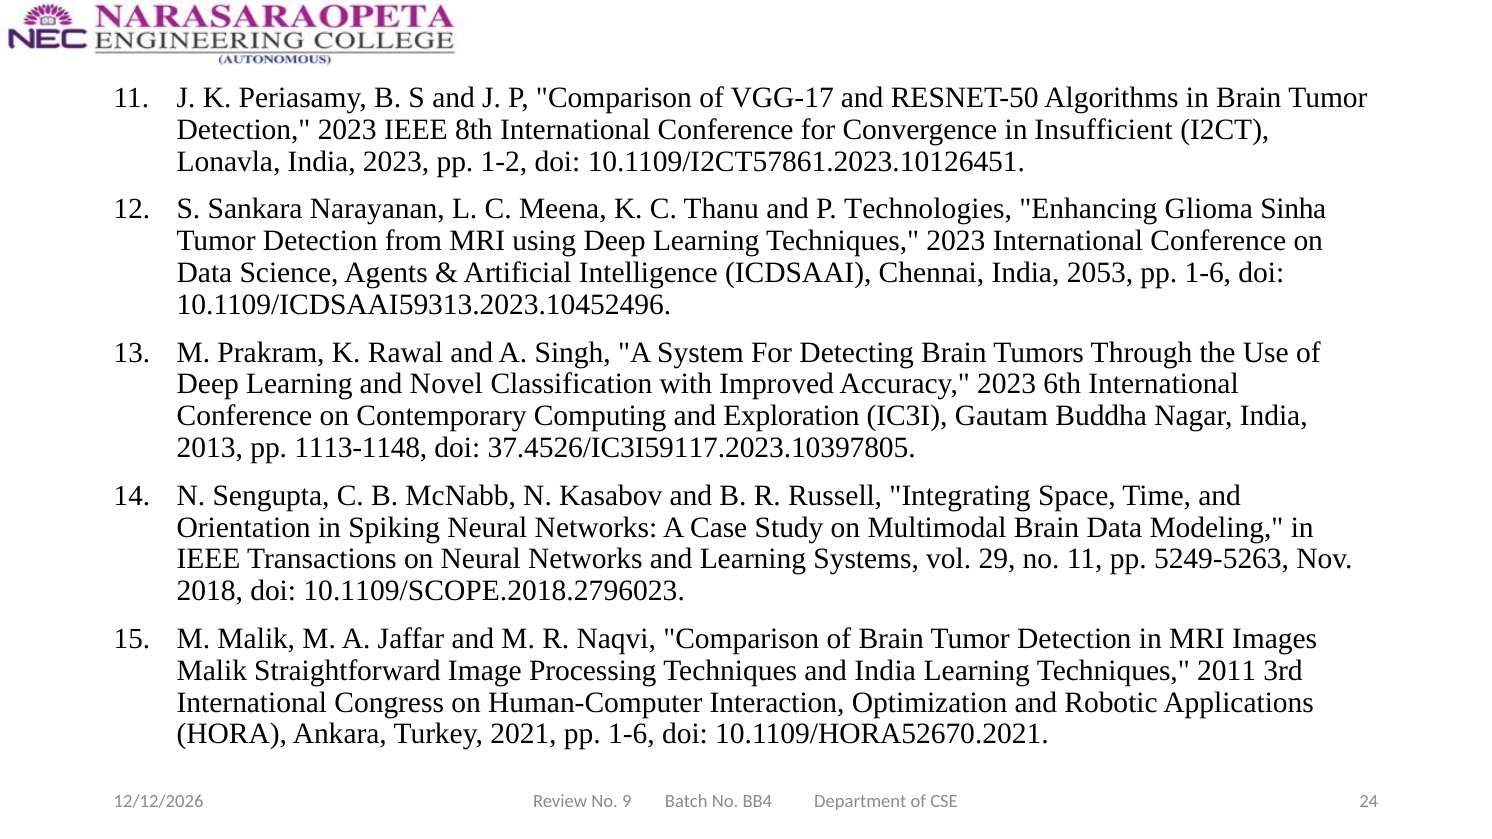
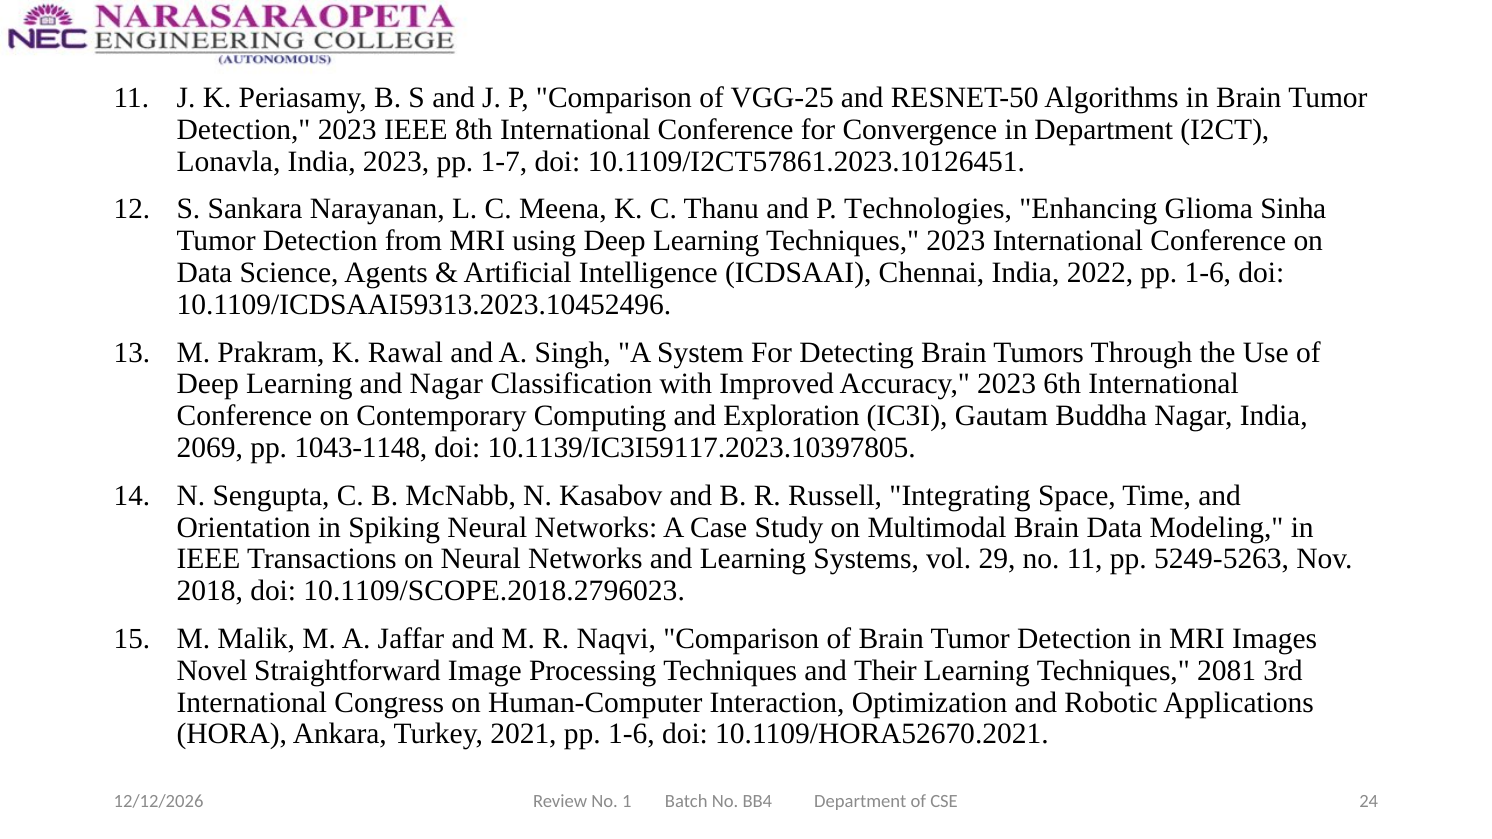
VGG-17: VGG-17 -> VGG-25 (782, 98)
in Insufficient: Insufficient -> Department (1104, 130)
1-2: 1-2 -> 1-7 (504, 162)
2053: 2053 -> 2022 (1100, 273)
and Novel: Novel -> Nagar (446, 384)
2013: 2013 -> 2069 (210, 448)
1113-1148: 1113-1148 -> 1043-1148 (361, 448)
37.4526/IC3I59117.2023.10397805: 37.4526/IC3I59117.2023.10397805 -> 10.1139/IC3I59117.2023.10397805 (702, 448)
Malik: Malik -> Novel (212, 671)
and India: India -> Their (885, 671)
2011: 2011 -> 2081 (1227, 671)
9: 9 -> 1 (627, 801)
